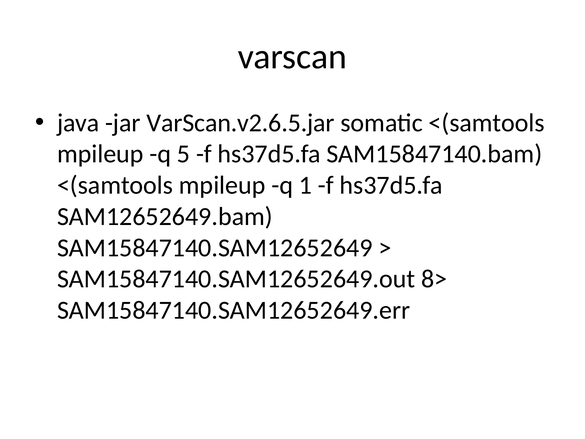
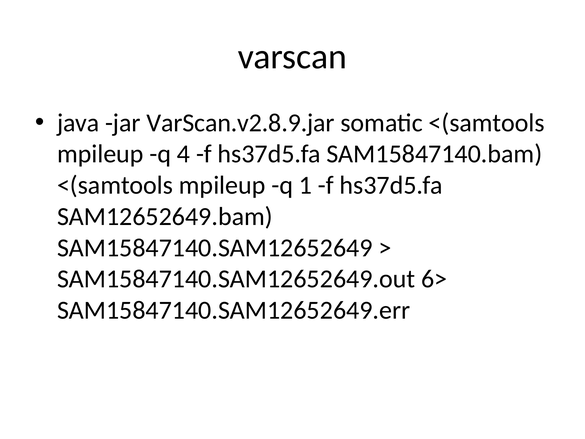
VarScan.v2.6.5.jar: VarScan.v2.6.5.jar -> VarScan.v2.8.9.jar (241, 123)
5: 5 -> 4 (184, 154)
8>: 8> -> 6> (434, 279)
